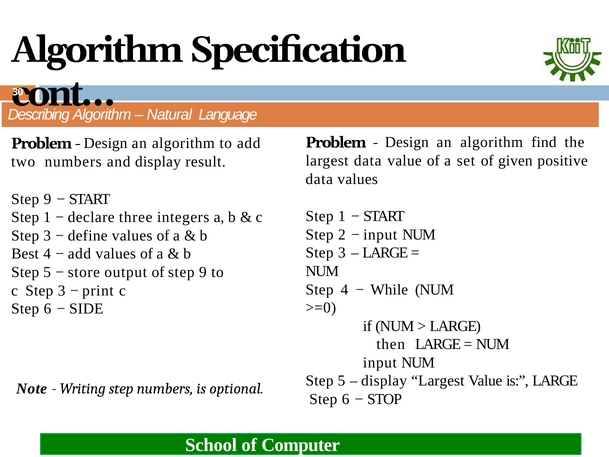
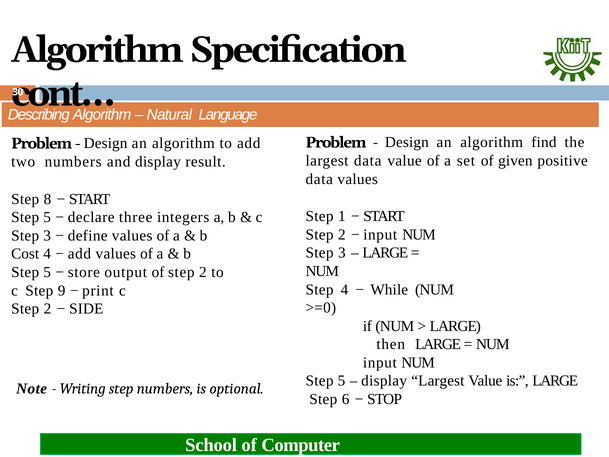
9: 9 -> 8 (47, 199)
1: 1 -> 5 (47, 217)
Best: Best -> Cost (25, 254)
of step 9: 9 -> 2 (203, 272)
3: 3 -> 9 (62, 290)
6: 6 -> 2 (47, 309)
